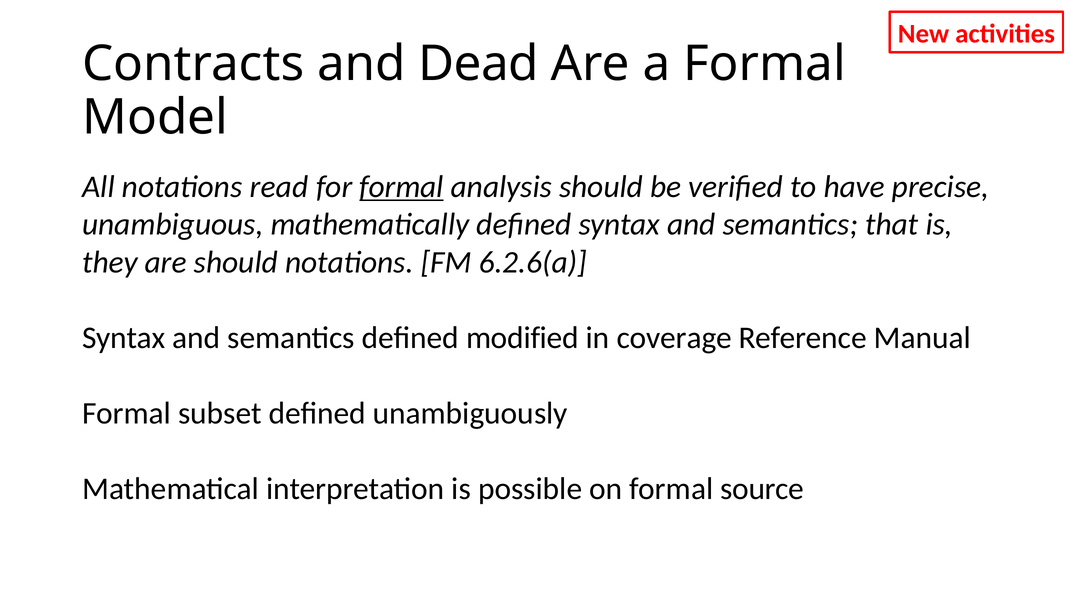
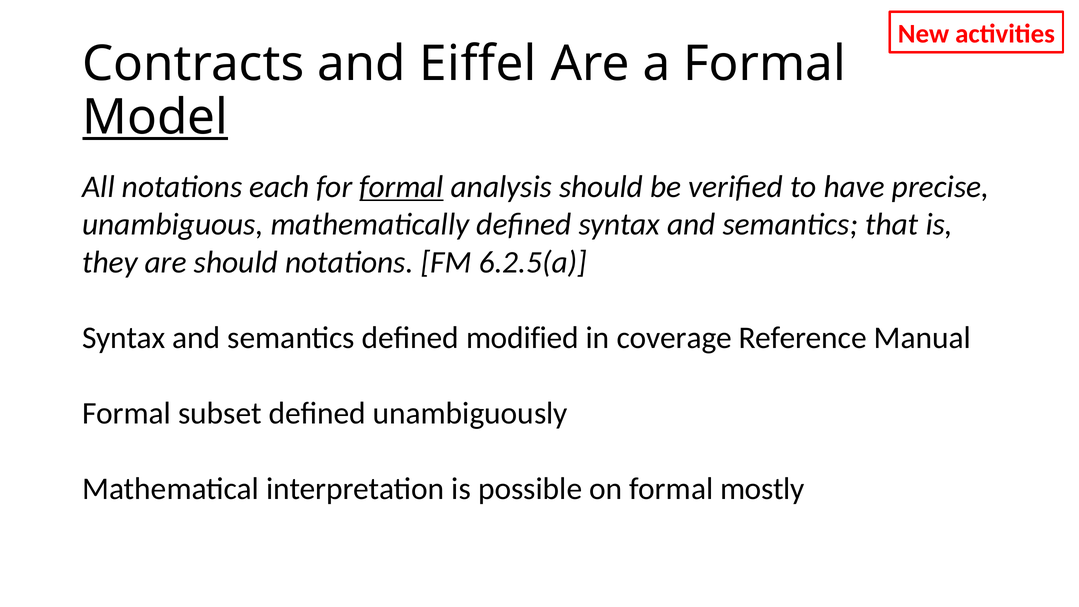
Dead: Dead -> Eiffel (478, 64)
Model underline: none -> present (155, 117)
read: read -> each (279, 187)
6.2.6(a: 6.2.6(a -> 6.2.5(a (533, 262)
source: source -> mostly (762, 489)
